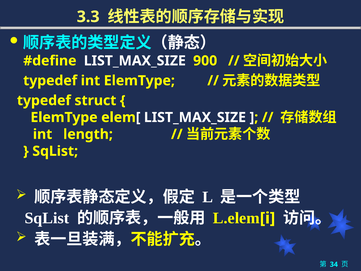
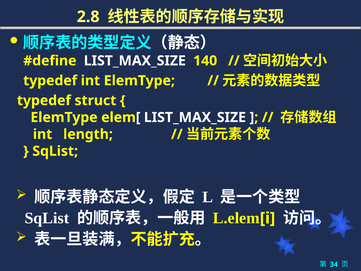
3.3: 3.3 -> 2.8 (88, 17)
900: 900 -> 140 (205, 61)
